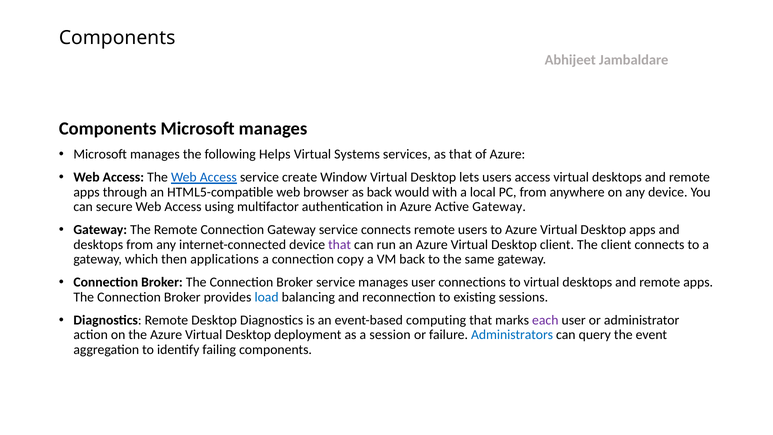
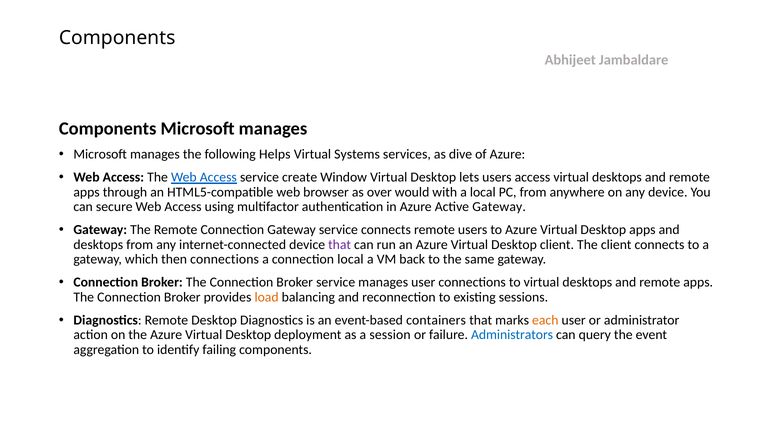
as that: that -> dive (461, 154)
as back: back -> over (379, 192)
then applications: applications -> connections (225, 259)
connection copy: copy -> local (350, 259)
load colour: blue -> orange (267, 297)
computing: computing -> containers (436, 320)
each colour: purple -> orange (545, 320)
